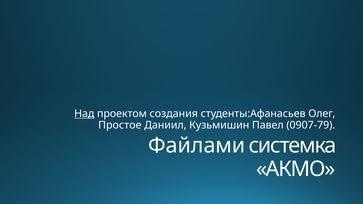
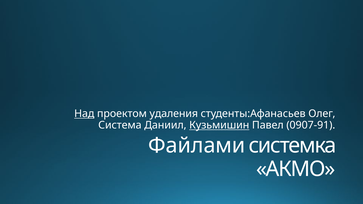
создания: создания -> удаления (174, 114)
Простое: Простое -> Система (120, 125)
Кузьмишин underline: none -> present (219, 125)
0907-79: 0907-79 -> 0907-91 (311, 125)
